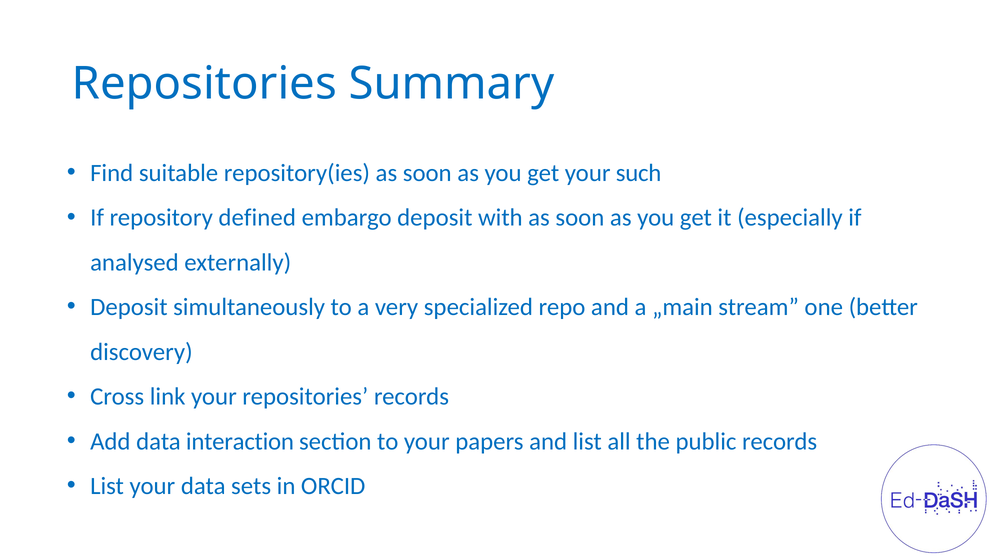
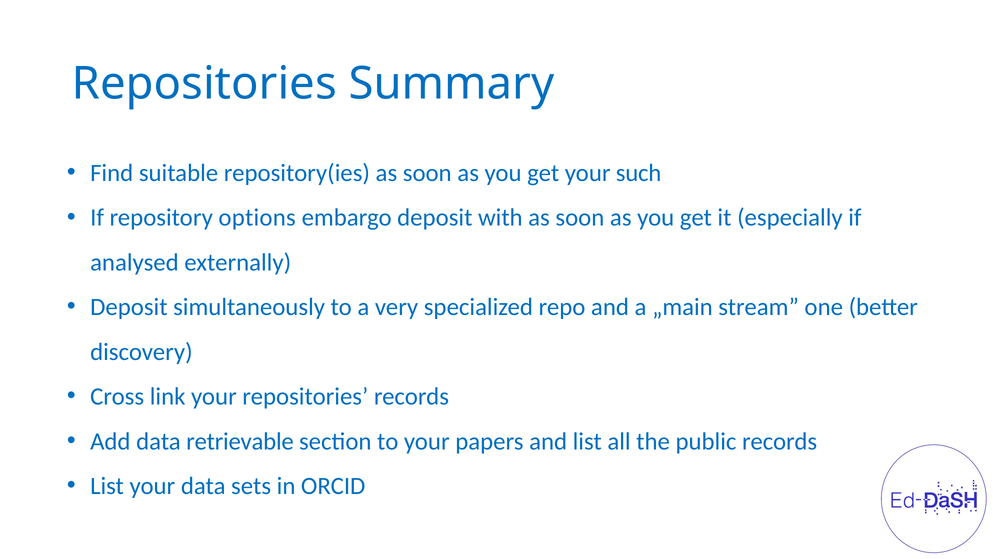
defined: defined -> options (257, 218)
interaction: interaction -> retrievable (240, 441)
